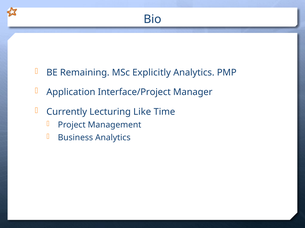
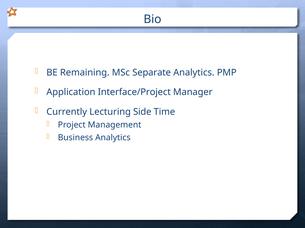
Explicitly: Explicitly -> Separate (152, 73)
Like: Like -> Side (142, 112)
